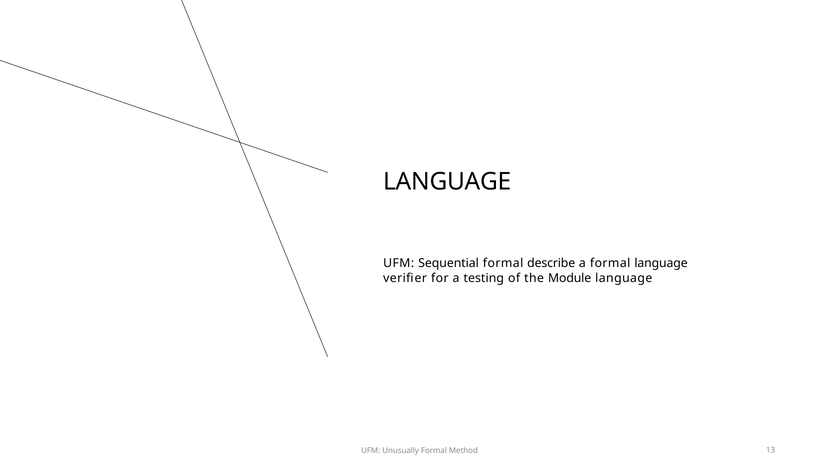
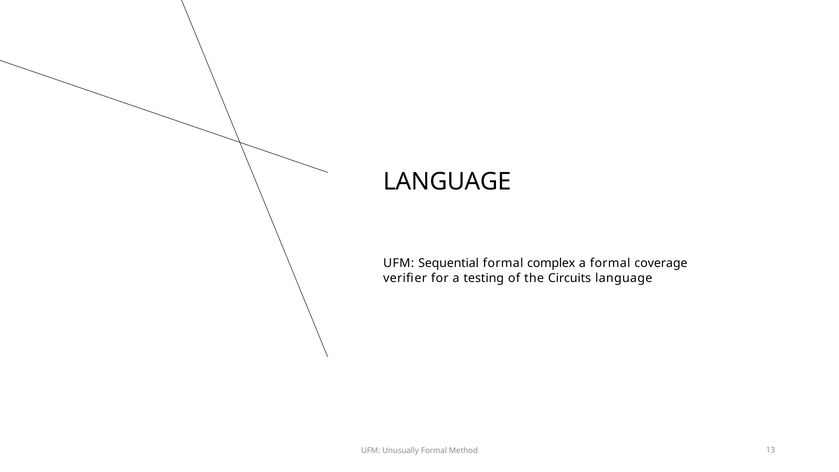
describe: describe -> complex (551, 263)
formal language: language -> coverage (661, 263)
Module: Module -> Circuits (570, 278)
